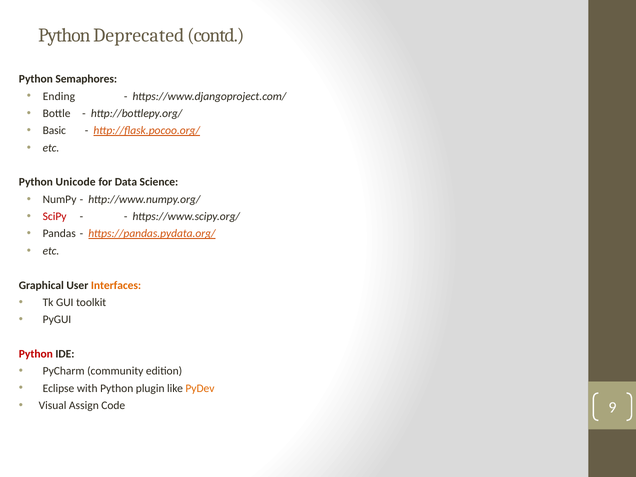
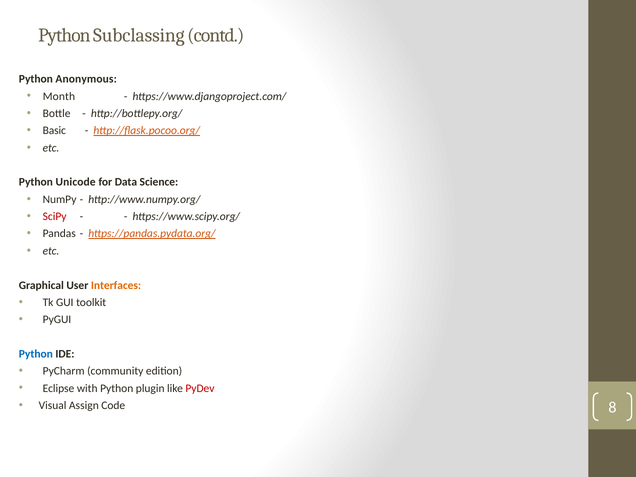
Deprecated: Deprecated -> Subclassing (139, 35)
Semaphores: Semaphores -> Anonymous (86, 79)
Ending: Ending -> Month (59, 96)
Python colour: red -> blue (36, 354)
PyDev colour: orange -> red (200, 388)
9: 9 -> 8 (612, 408)
